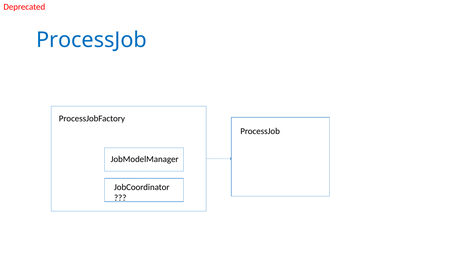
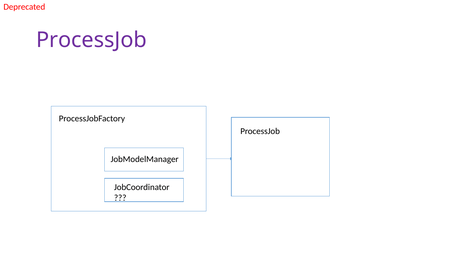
ProcessJob colour: blue -> purple (92, 40)
